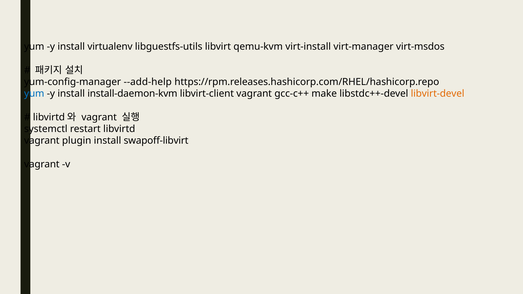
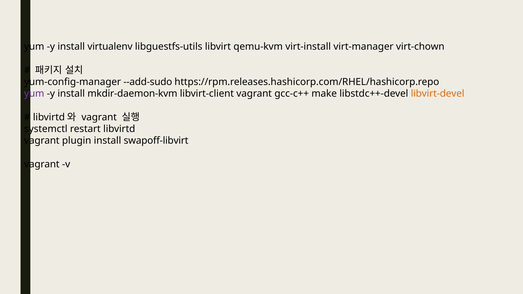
virt-msdos: virt-msdos -> virt-chown (420, 47)
--add-help: --add-help -> --add-sudo (148, 82)
yum colour: blue -> purple (34, 94)
install-daemon-kvm: install-daemon-kvm -> mkdir-daemon-kvm (132, 94)
